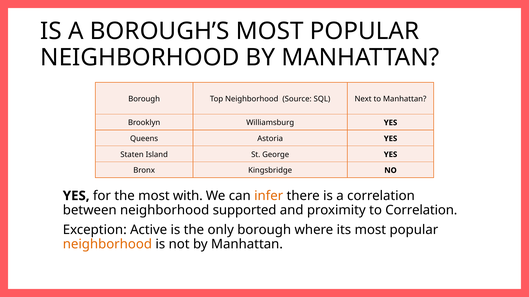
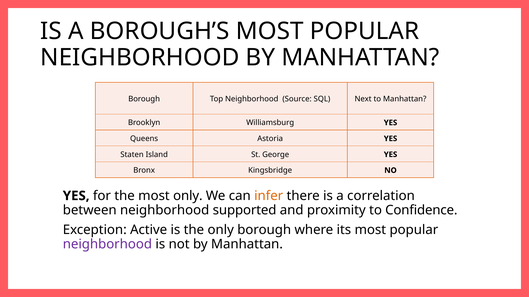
most with: with -> only (188, 196)
to Correlation: Correlation -> Confidence (421, 210)
neighborhood colour: orange -> purple (107, 245)
